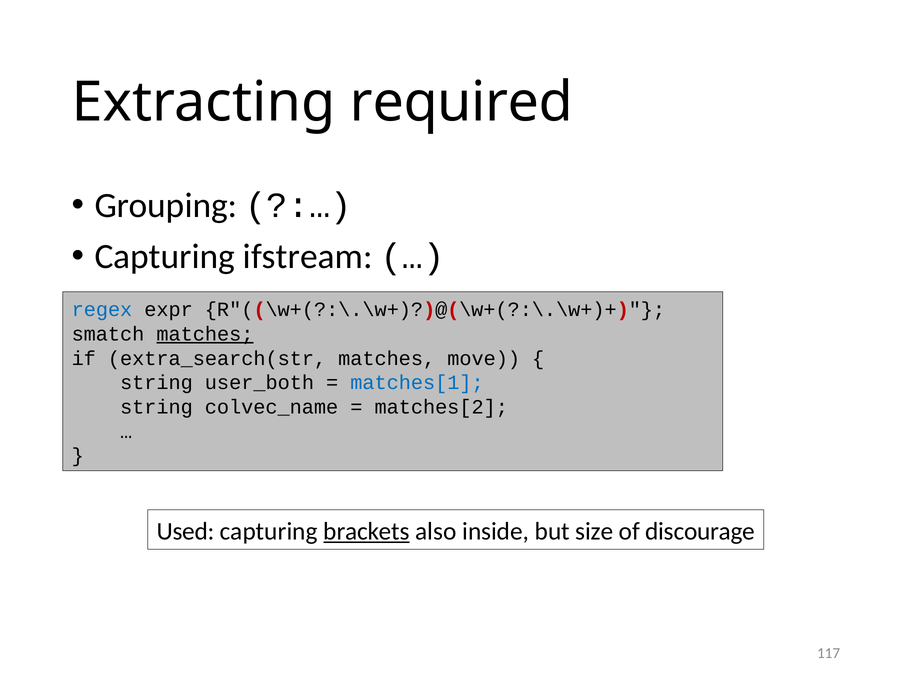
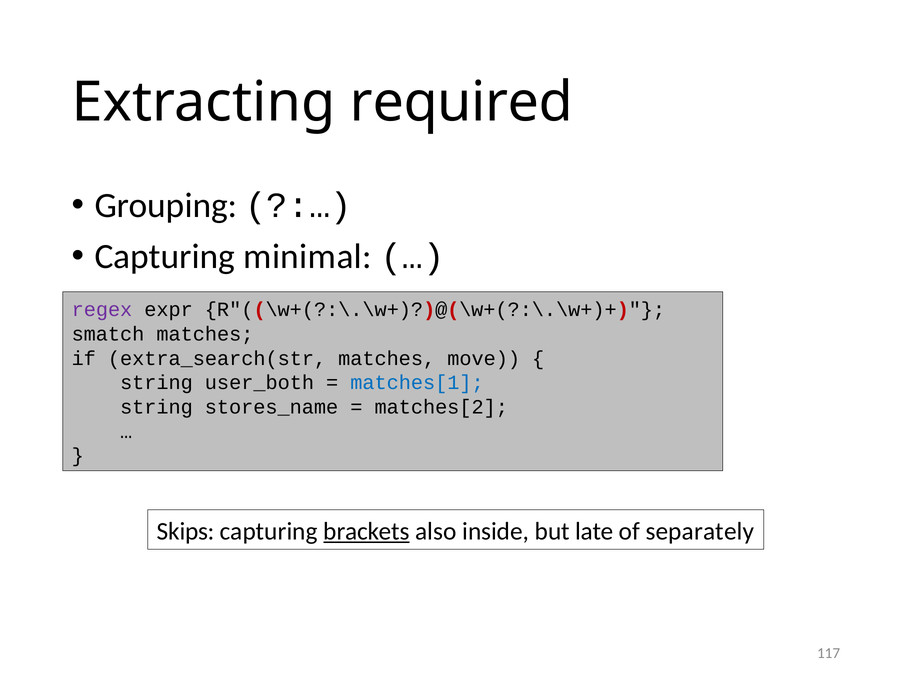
ifstream: ifstream -> minimal (308, 257)
regex colour: blue -> purple (102, 310)
matches underline: present -> none (205, 334)
colvec_name: colvec_name -> stores_name (272, 407)
Used: Used -> Skips (186, 531)
size: size -> late (594, 531)
discourage: discourage -> separately (700, 531)
